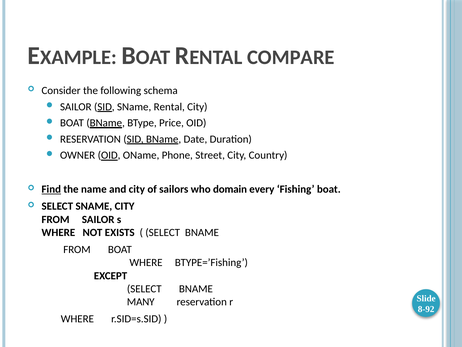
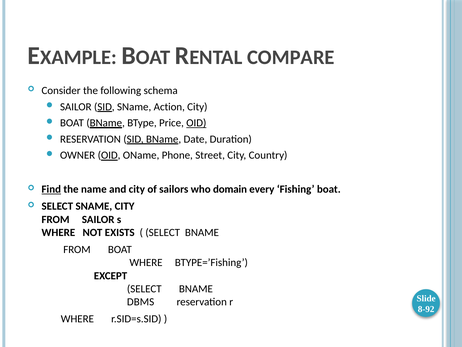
Rental: Rental -> Action (169, 107)
OID underline: none -> present (196, 123)
MANY: MANY -> DBMS (141, 302)
